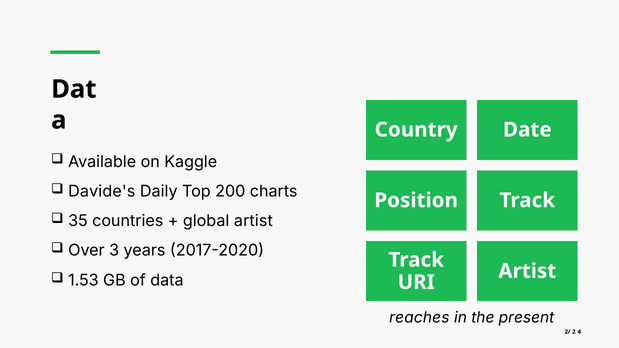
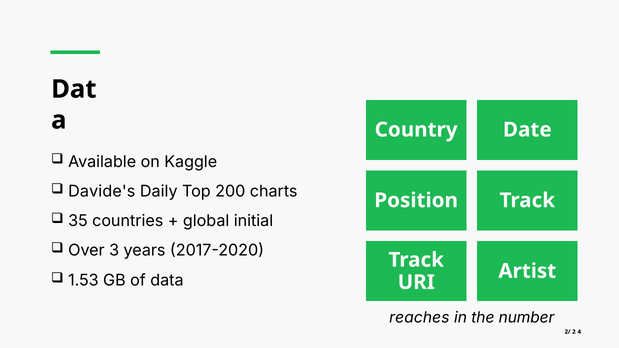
global artist: artist -> initial (253, 221)
present: present -> number (527, 318)
